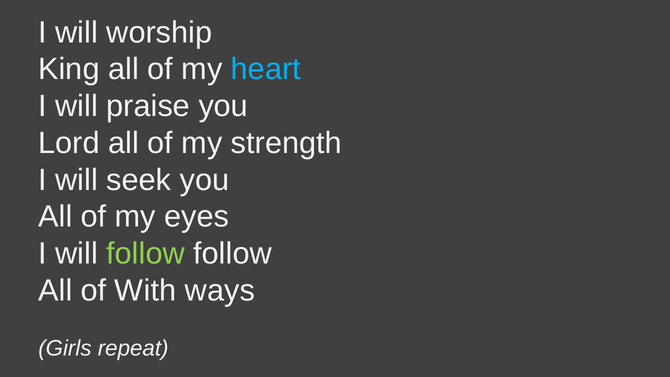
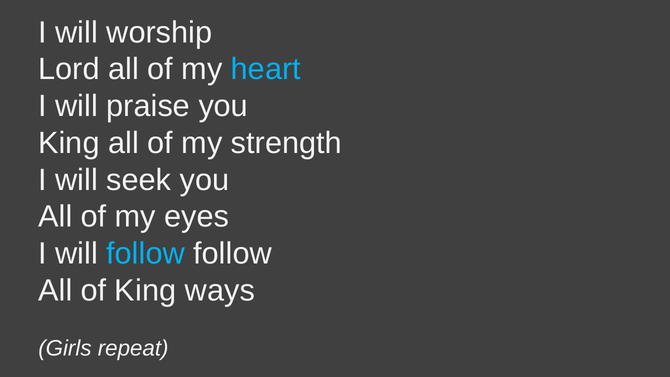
King: King -> Lord (69, 69)
Lord: Lord -> King (69, 143)
follow colour: light green -> light blue (146, 254)
of With: With -> King (145, 290)
